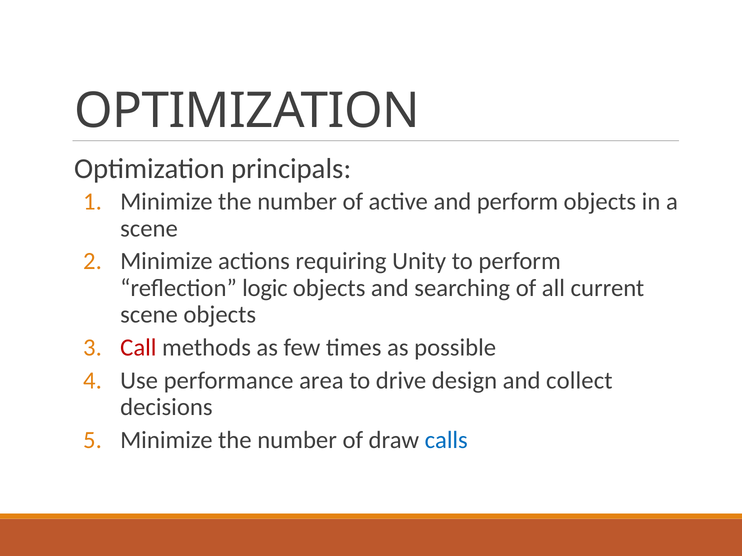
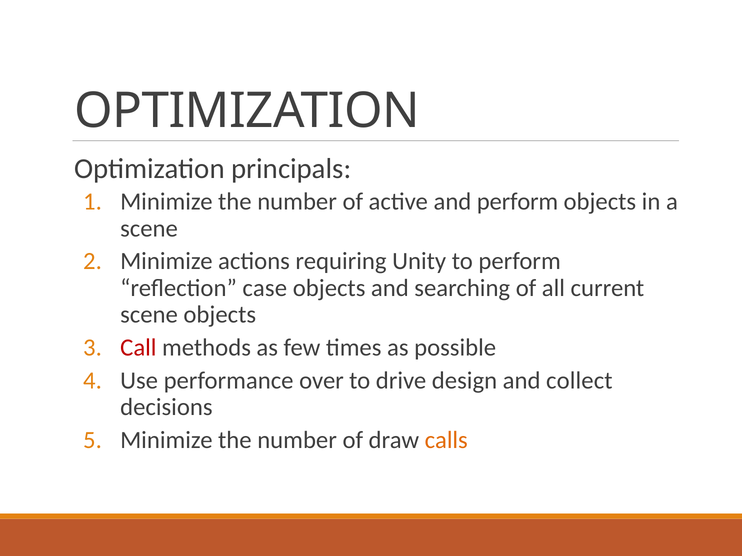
logic: logic -> case (265, 288)
area: area -> over (321, 381)
calls colour: blue -> orange (446, 440)
